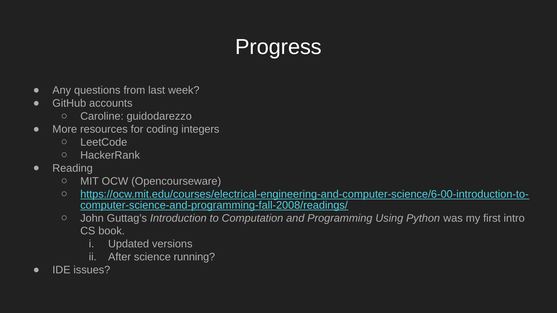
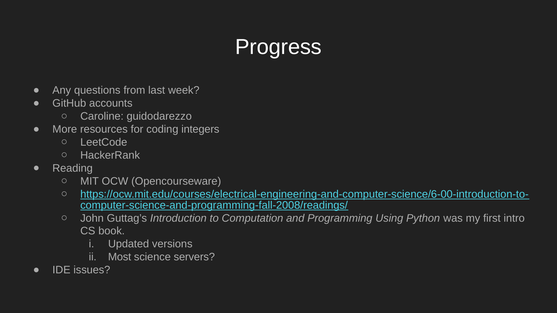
After: After -> Most (120, 257)
running: running -> servers (194, 257)
